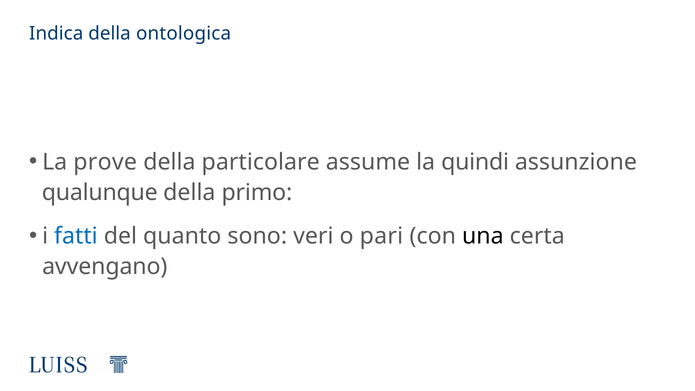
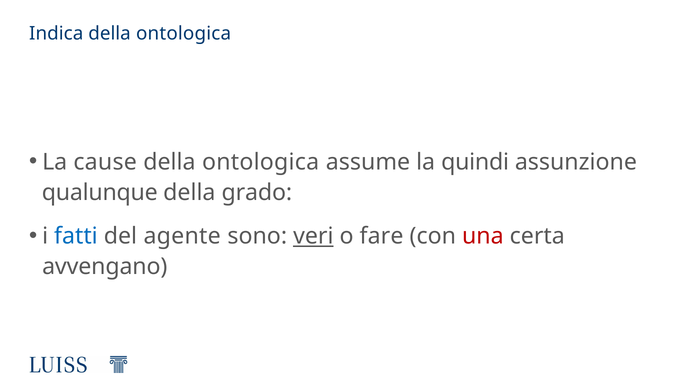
prove: prove -> cause (105, 162)
particolare: particolare -> ontologica (261, 162)
primo: primo -> grado (257, 192)
quanto: quanto -> agente (182, 236)
veri underline: none -> present (313, 236)
pari: pari -> fare (382, 236)
una colour: black -> red (483, 236)
